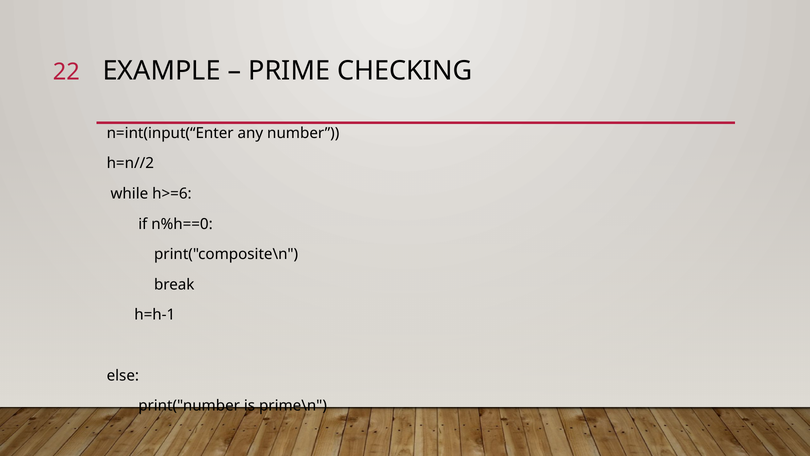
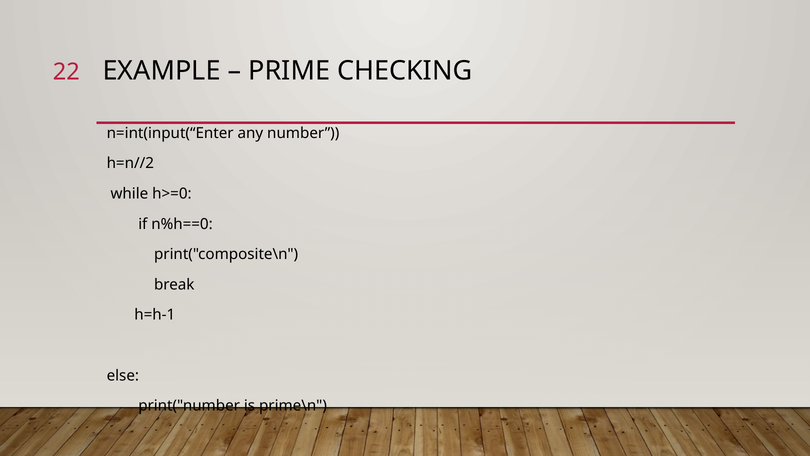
h>=6: h>=6 -> h>=0 (172, 194)
